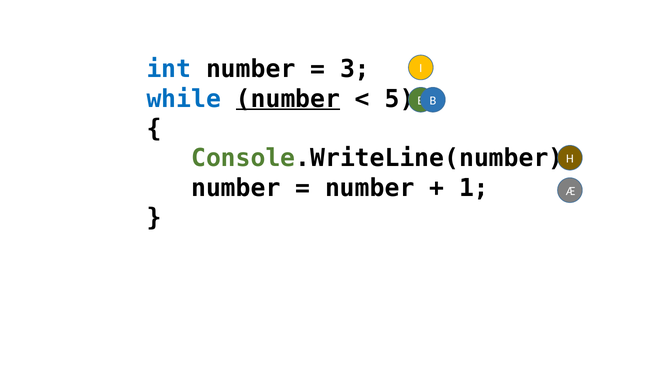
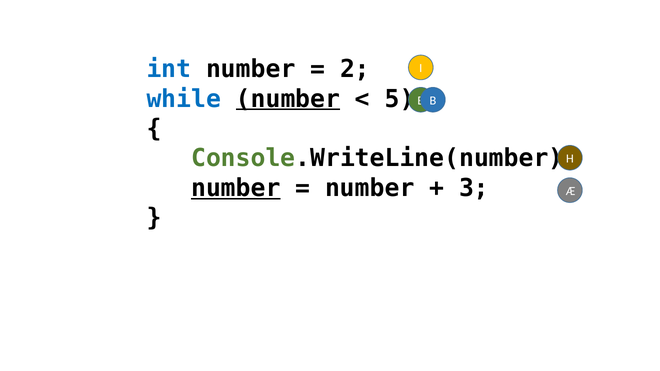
3: 3 -> 2 (355, 69)
number underline: none -> present (236, 188)
1: 1 -> 3 (474, 188)
